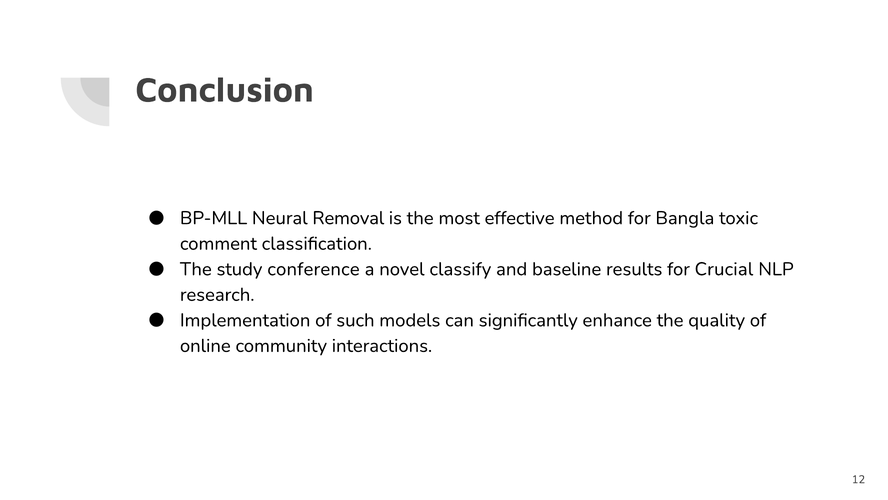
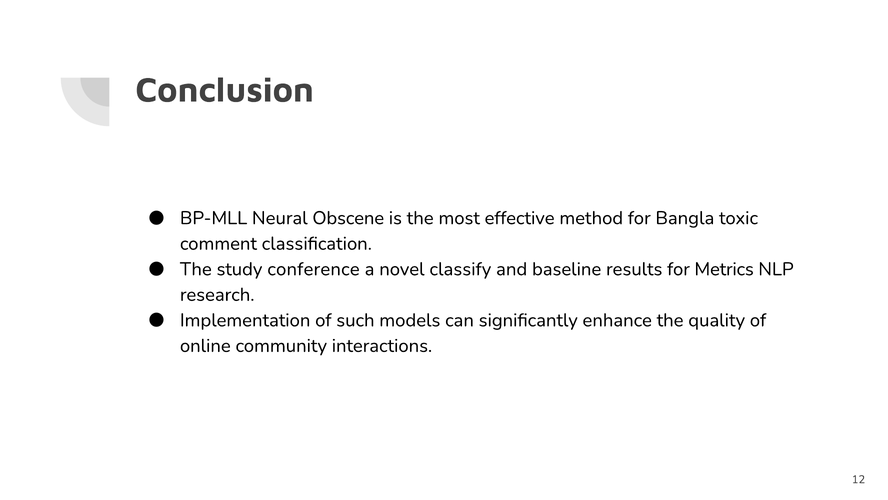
Removal: Removal -> Obscene (348, 218)
Crucial: Crucial -> Metrics (724, 269)
